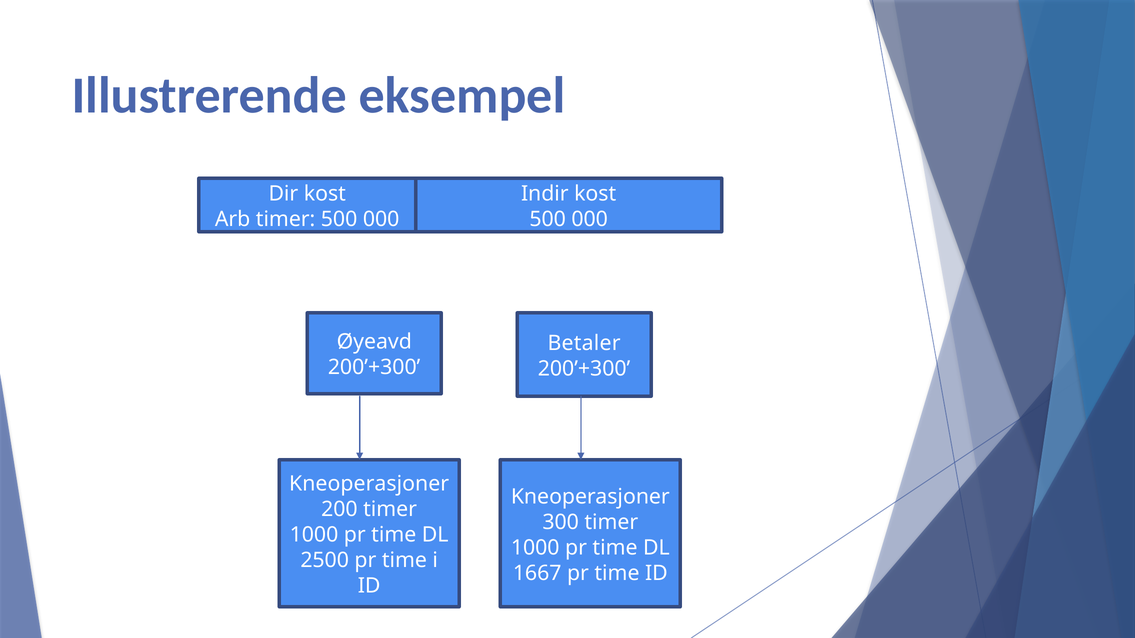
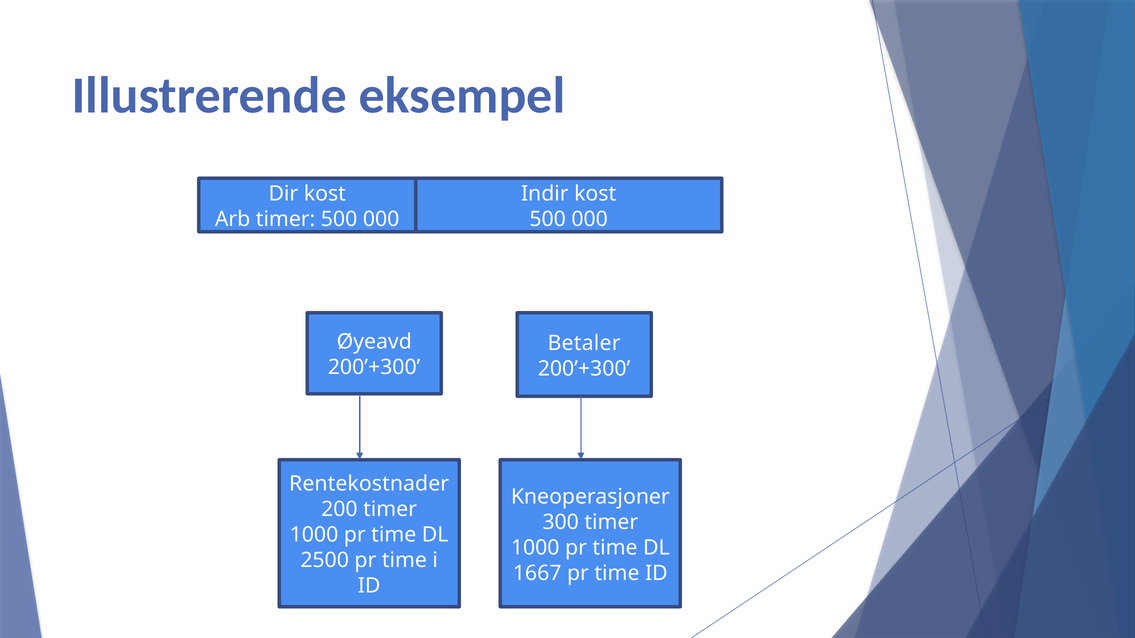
Kneoperasjoner: Kneoperasjoner -> Rentekostnader (369, 484)
